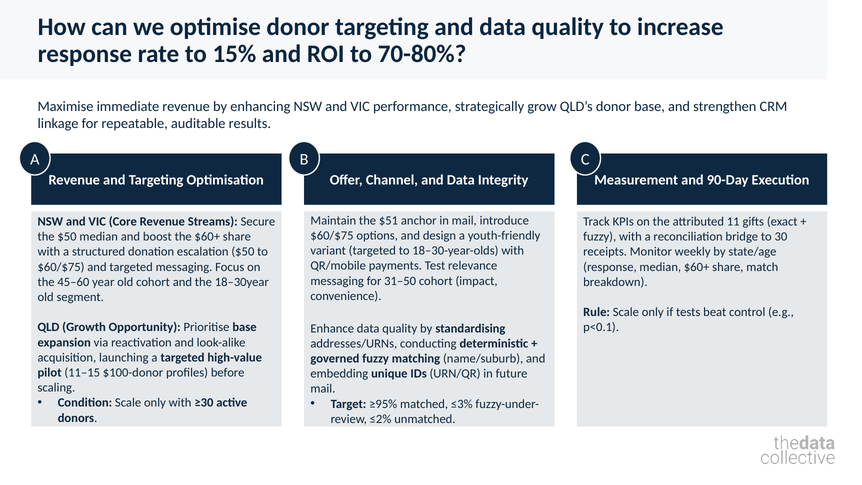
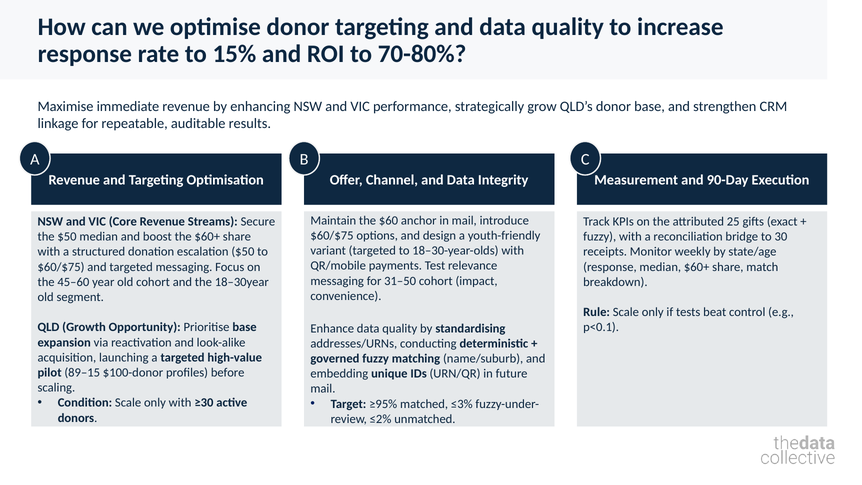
$51: $51 -> $60 (389, 220)
11: 11 -> 25 (733, 222)
11–15: 11–15 -> 89–15 (82, 372)
